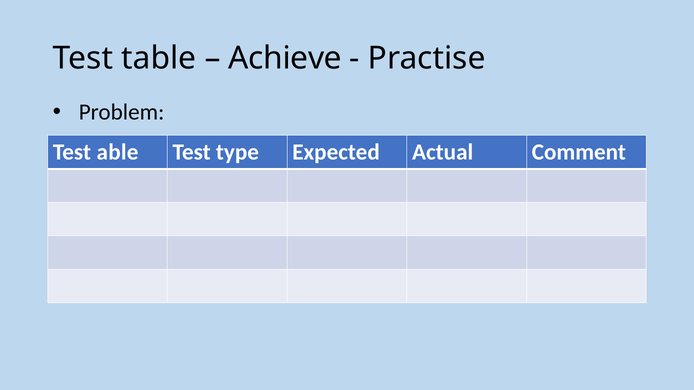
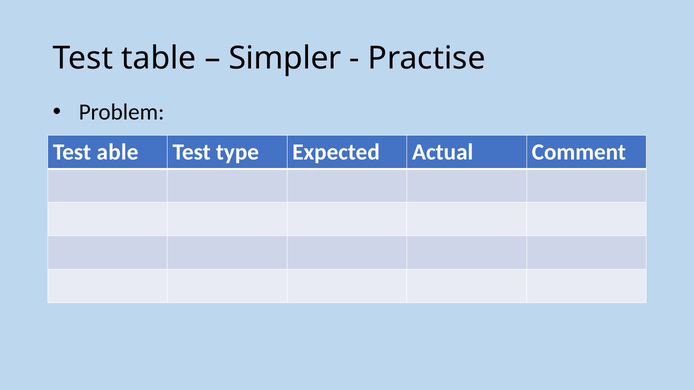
Achieve: Achieve -> Simpler (285, 58)
